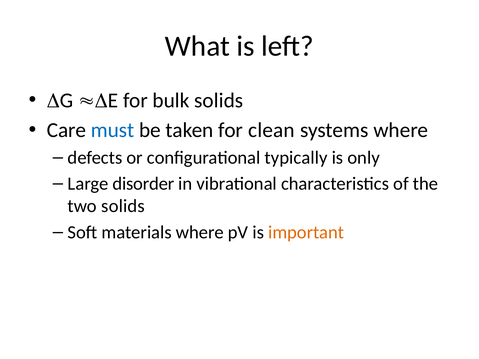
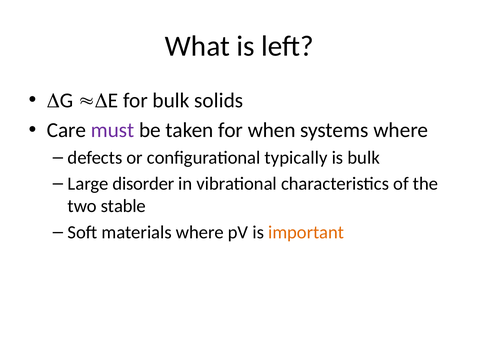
must colour: blue -> purple (113, 130)
clean: clean -> when (272, 130)
is only: only -> bulk (364, 158)
two solids: solids -> stable (123, 206)
